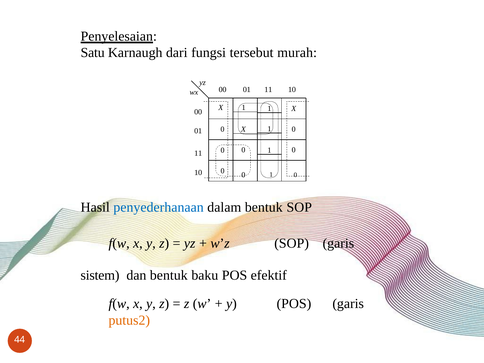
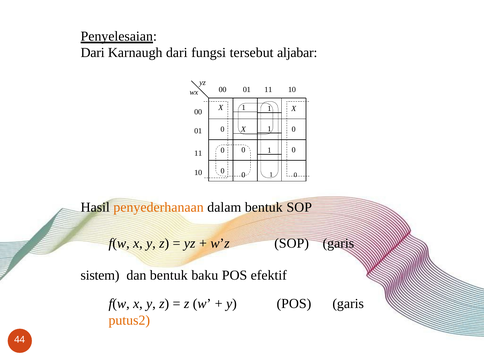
Satu: Satu -> Dari (93, 53)
murah: murah -> aljabar (297, 53)
penyederhanaan colour: blue -> orange (159, 207)
